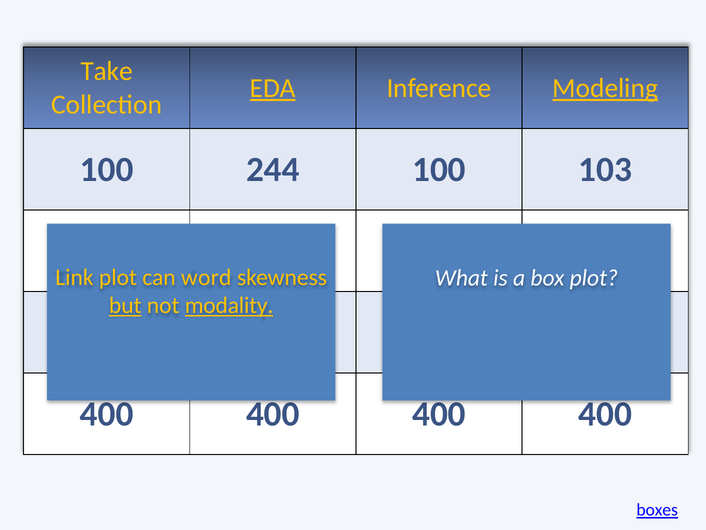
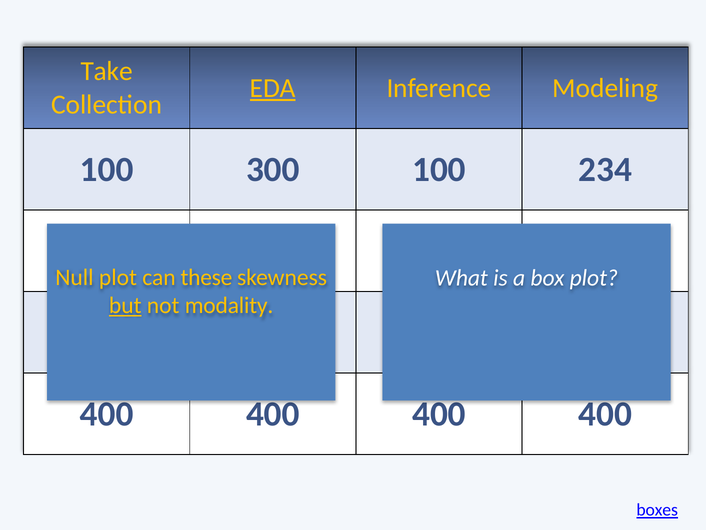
Modeling underline: present -> none (605, 88)
100 244: 244 -> 300 (273, 170)
103: 103 -> 234 (605, 170)
Link: Link -> Null (74, 277)
word: word -> these (206, 277)
modality underline: present -> none (229, 305)
